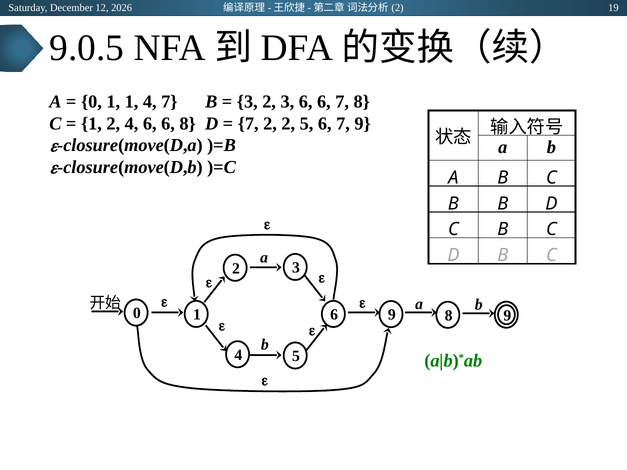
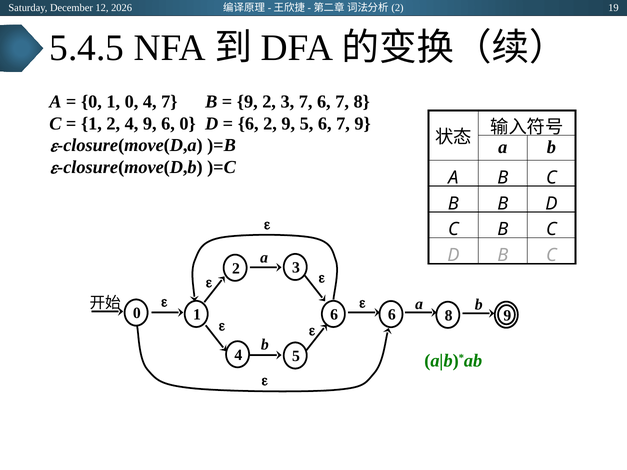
9.0.5: 9.0.5 -> 5.4.5 (87, 48)
1 1: 1 -> 0 (132, 102)
3: 3 -> 9 (247, 102)
3 6: 6 -> 7 (306, 102)
4 6: 6 -> 9 (150, 124)
6 8: 8 -> 0 (188, 124)
7: 7 -> 6 (248, 124)
2 2: 2 -> 9 (288, 124)
6 9: 9 -> 6 (392, 315)
